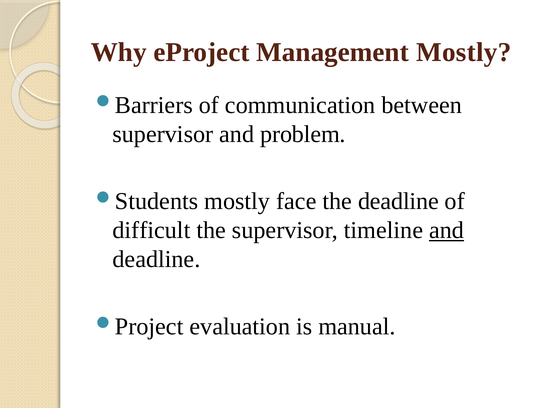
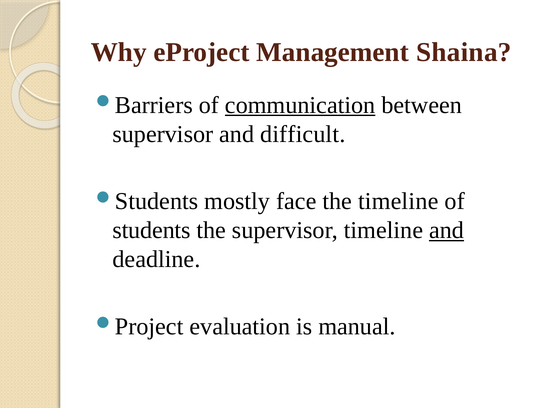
Management Mostly: Mostly -> Shaina (464, 52)
communication underline: none -> present (300, 105)
problem: problem -> difficult (303, 134)
the deadline: deadline -> timeline (398, 201)
difficult: difficult -> students (152, 230)
